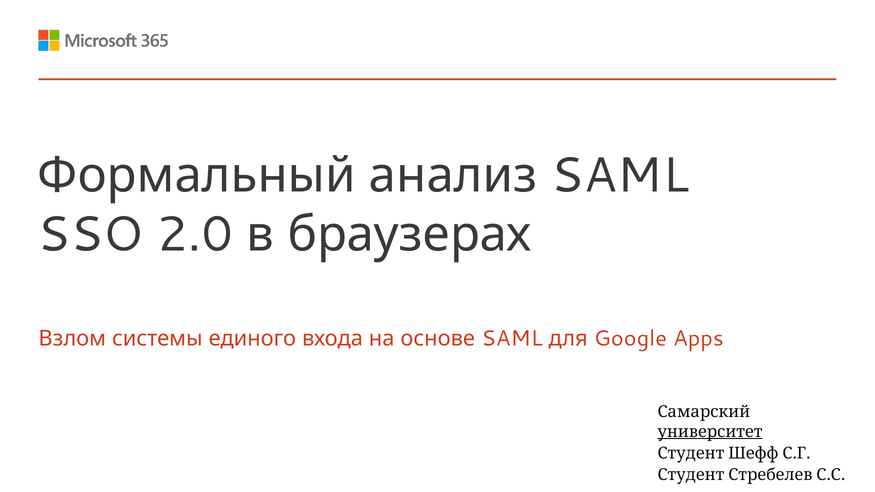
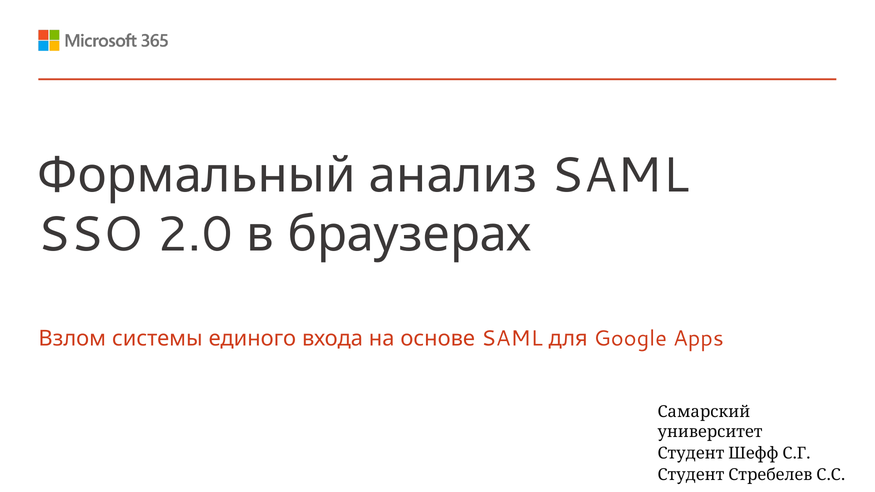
университет underline: present -> none (710, 432)
